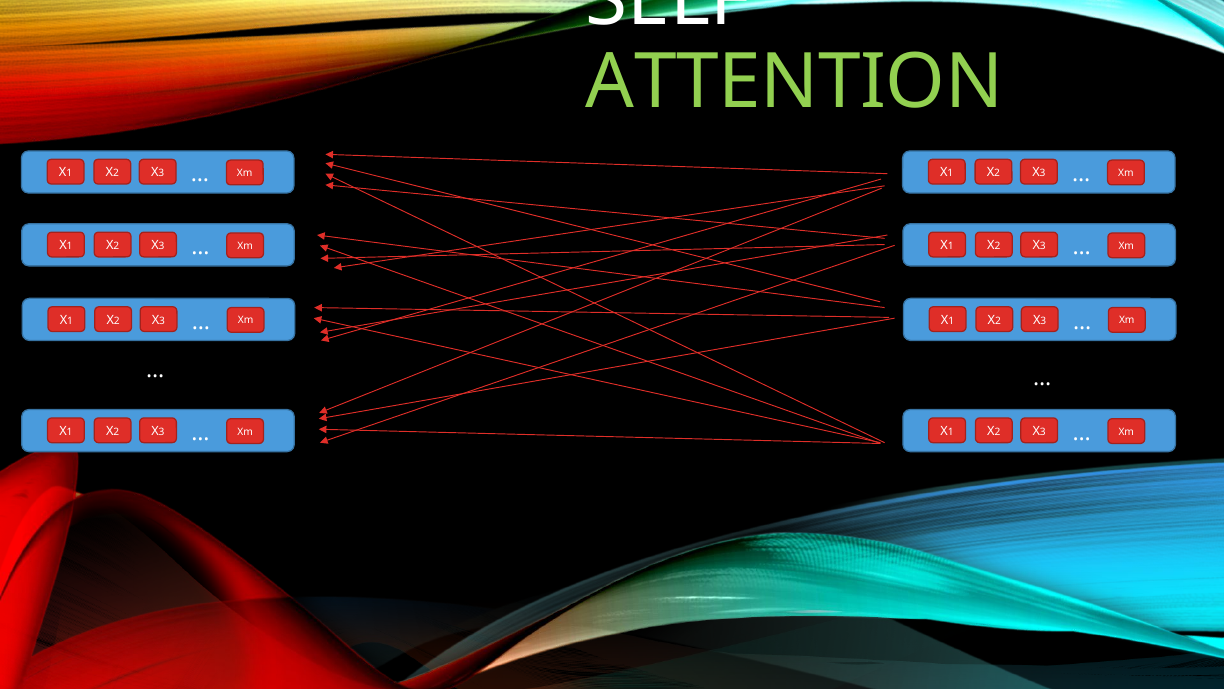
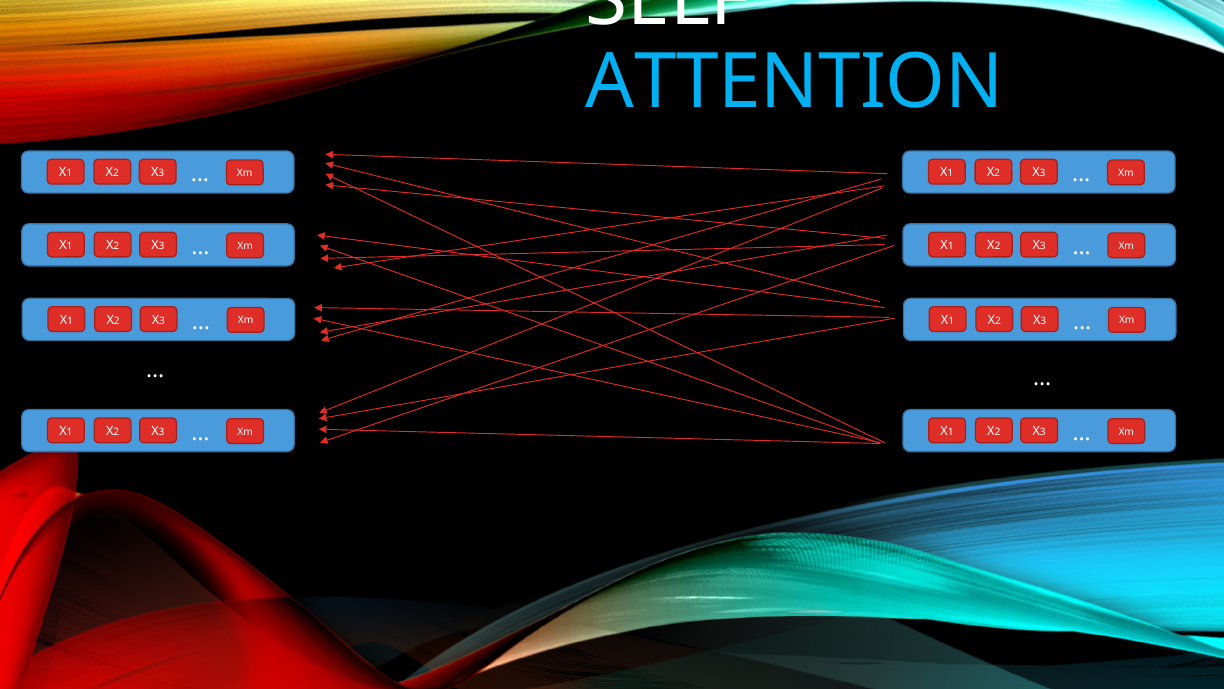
ATTENTION colour: light green -> light blue (795, 82)
